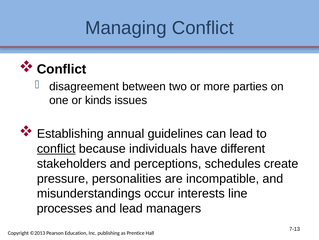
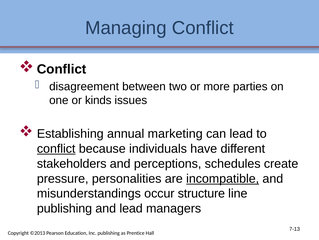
guidelines: guidelines -> marketing (175, 133)
incompatible underline: none -> present (223, 178)
interests: interests -> structure (201, 193)
processes: processes -> publishing (64, 208)
